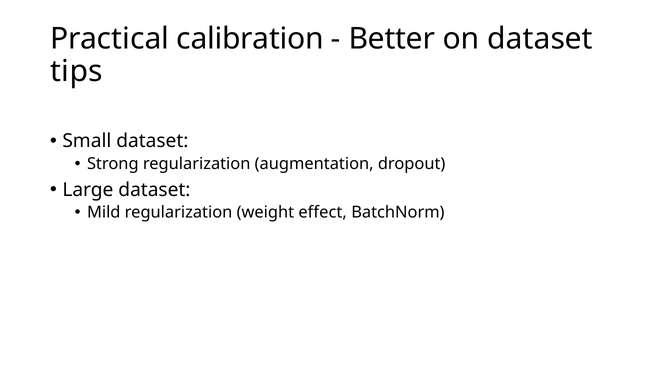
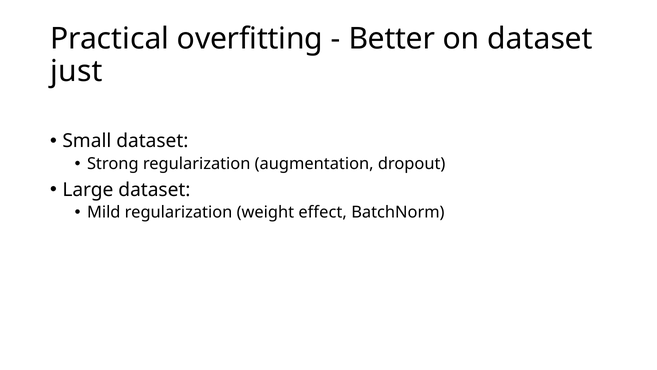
calibration: calibration -> overfitting (250, 39)
tips: tips -> just (77, 71)
